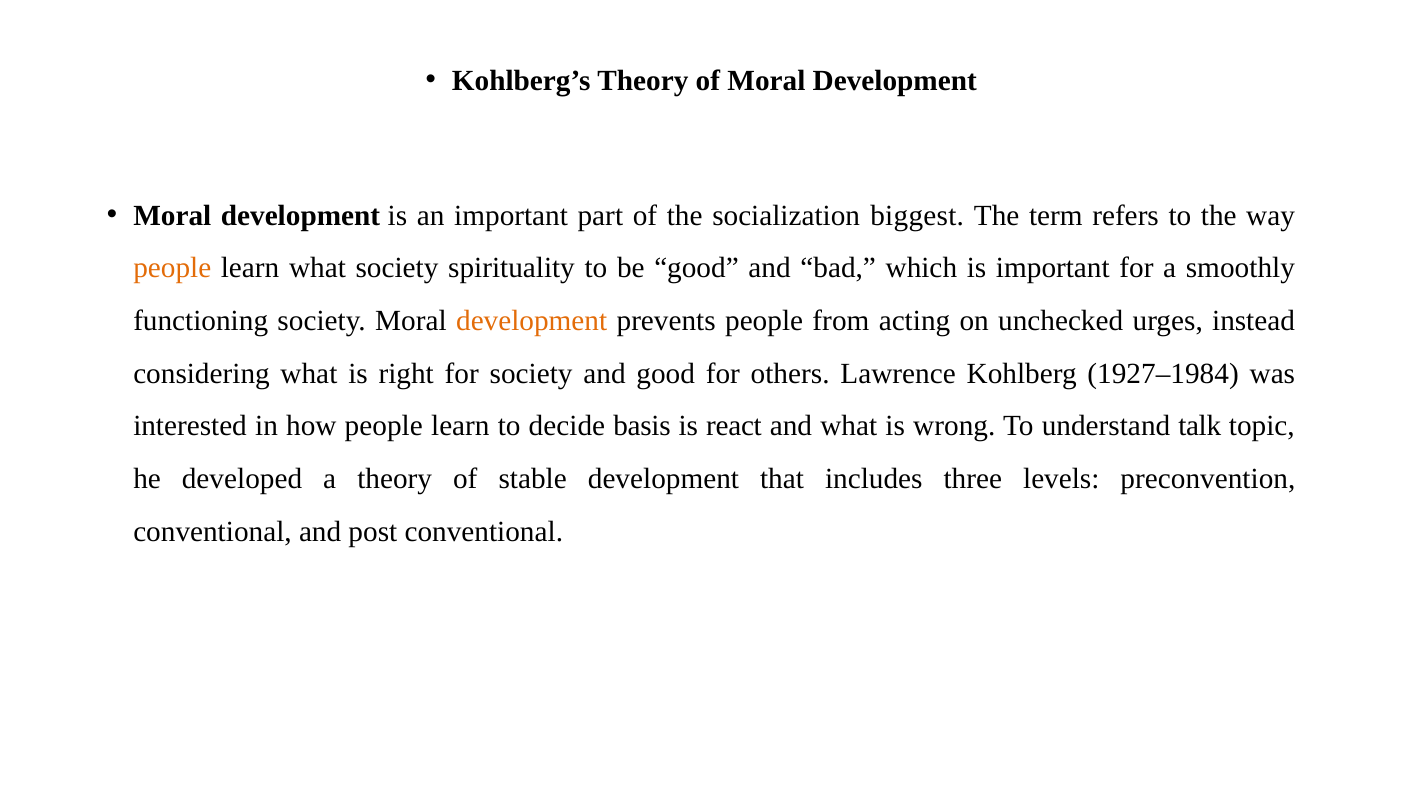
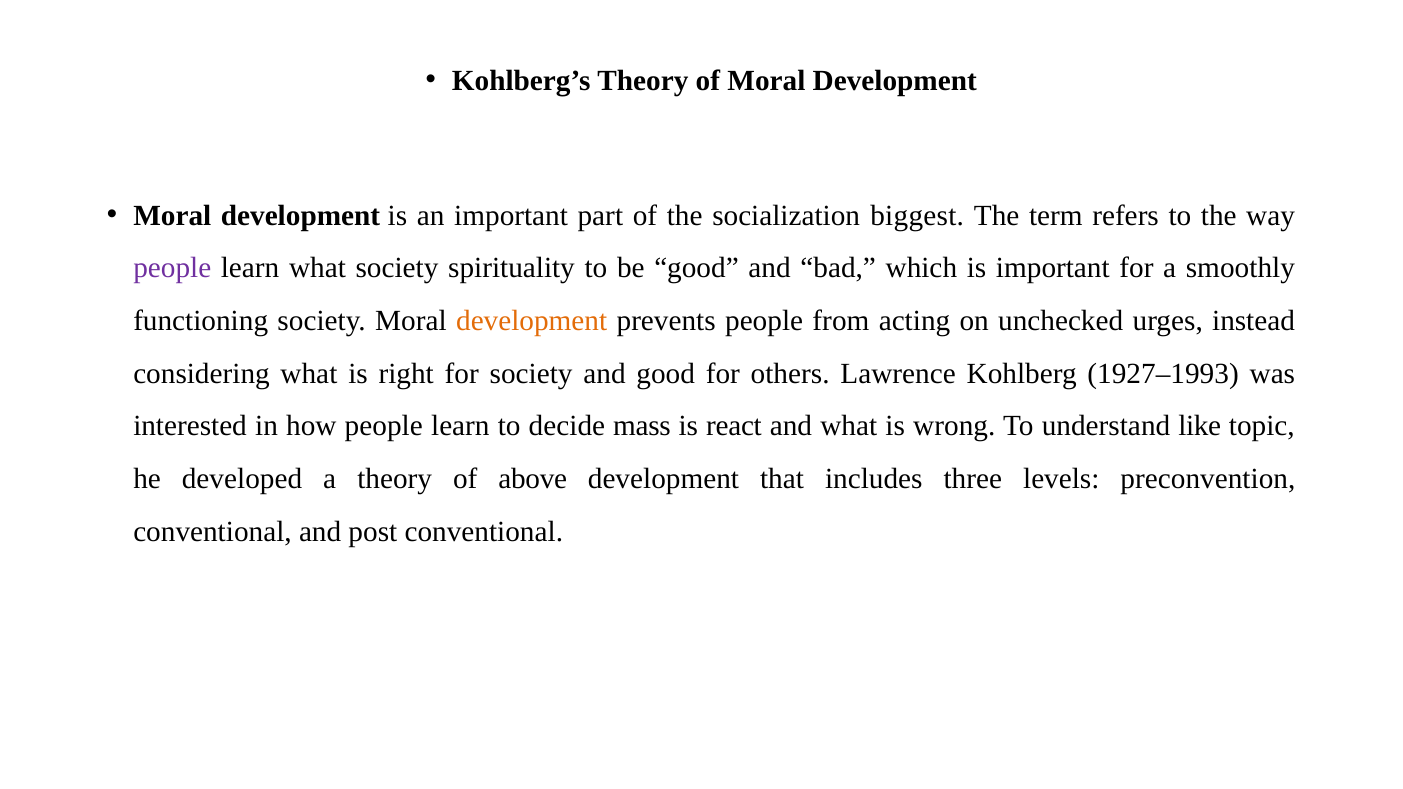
people colour: orange -> purple (172, 268)
1927–1984: 1927–1984 -> 1927–1993 (1163, 374)
basis: basis -> mass (642, 426)
talk: talk -> like (1200, 426)
stable: stable -> above (533, 479)
